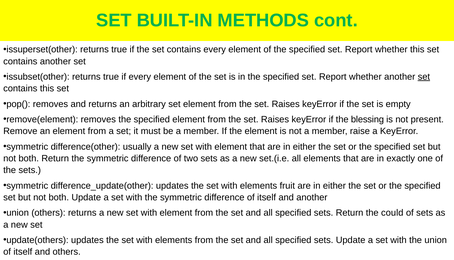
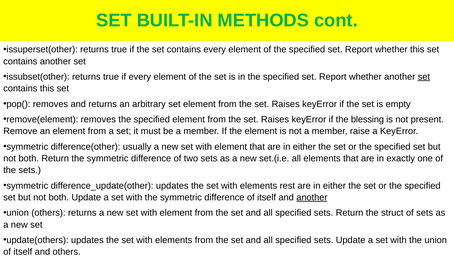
fruit: fruit -> rest (287, 185)
another underline: none -> present (312, 197)
could: could -> struct (392, 212)
